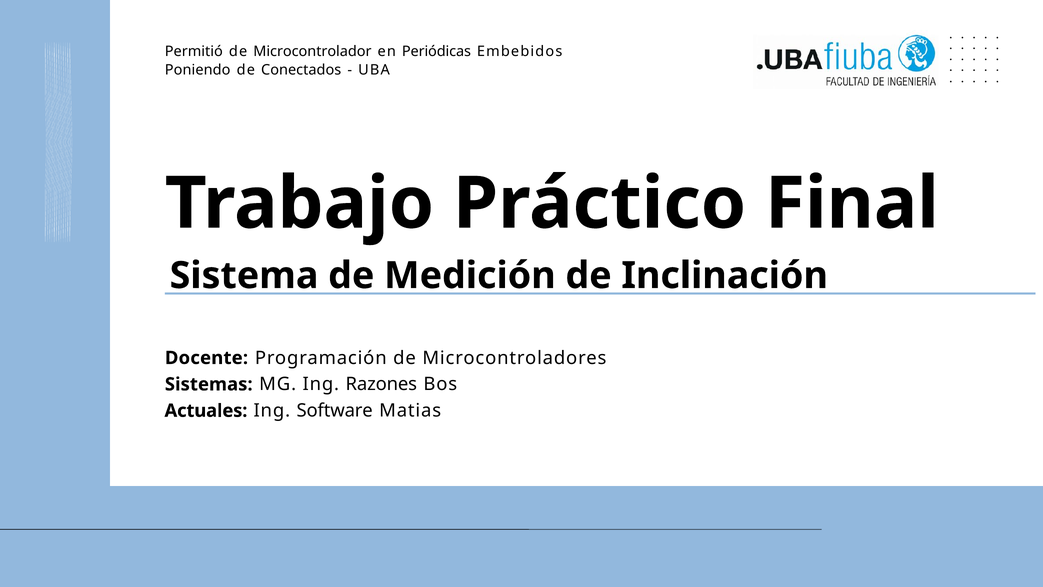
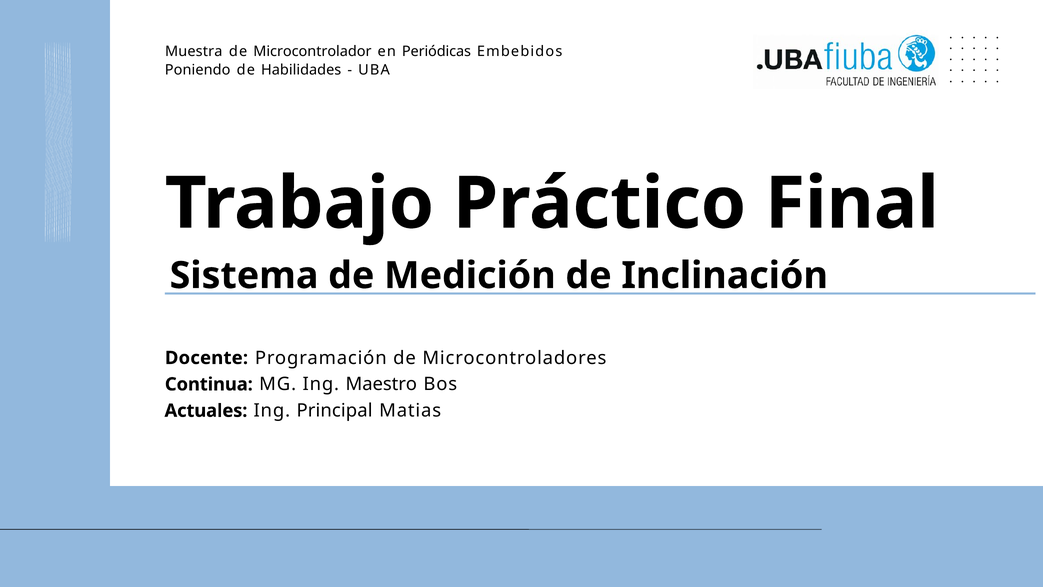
Permitió: Permitió -> Muestra (194, 52)
Conectados: Conectados -> Habilidades (301, 70)
Sistemas: Sistemas -> Continua (209, 384)
Razones: Razones -> Maestro (381, 384)
Software: Software -> Principal (335, 411)
